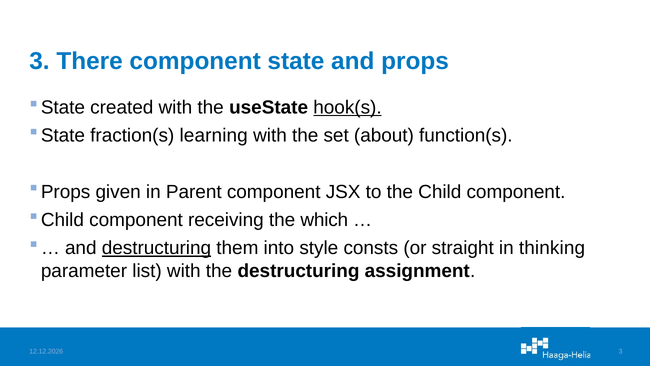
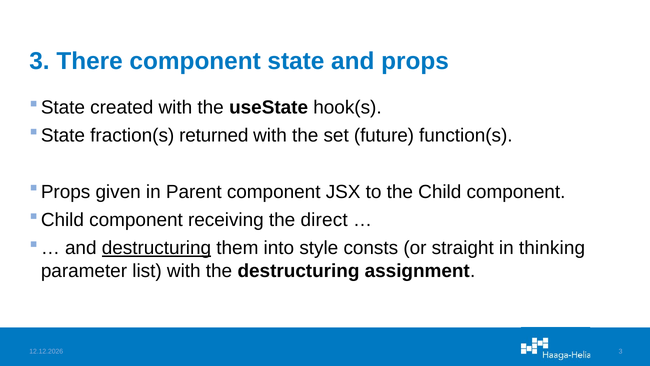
hook(s underline: present -> none (347, 107)
learning: learning -> returned (214, 135)
about: about -> future (384, 135)
which: which -> direct (324, 220)
